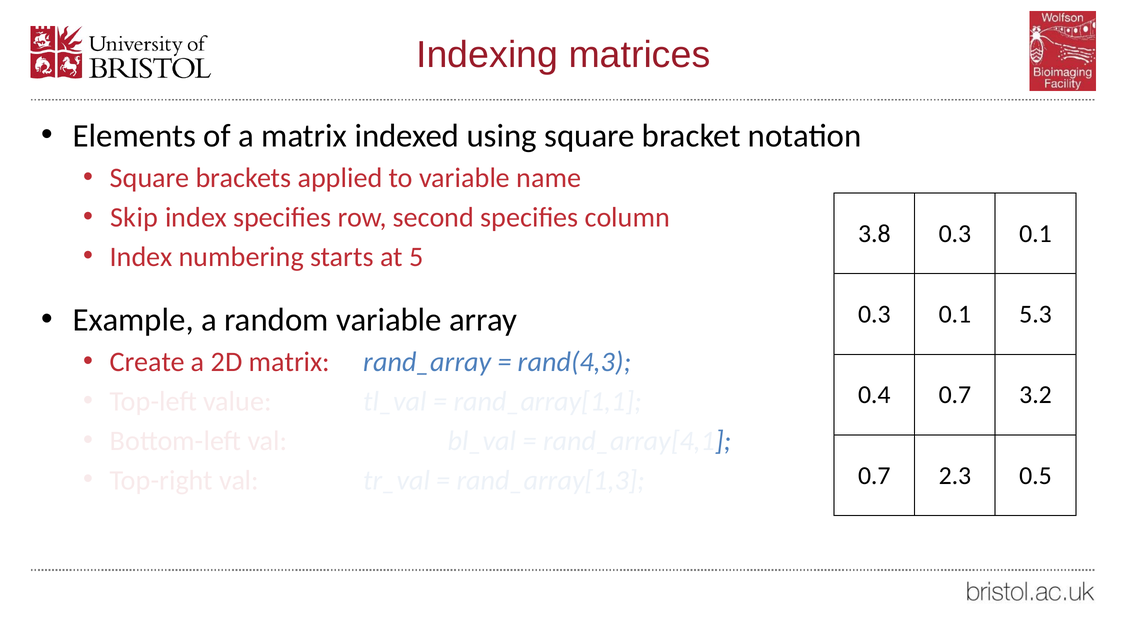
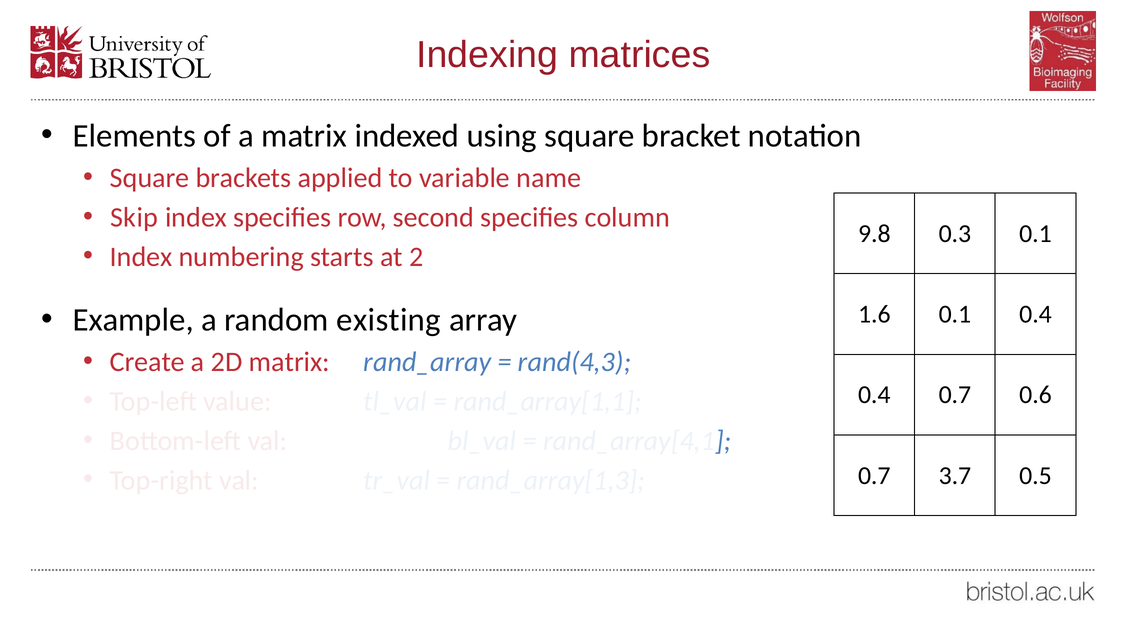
3.8: 3.8 -> 9.8 (874, 234)
5: 5 -> 2 (416, 257)
random variable: variable -> existing (389, 320)
0.3: 0.3 -> 1.6 (874, 314)
0.1 5.3: 5.3 -> 0.4 (1036, 314)
3.2: 3.2 -> 0.6 (1036, 395)
2.3: 2.3 -> 3.7 (955, 475)
